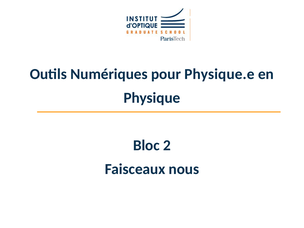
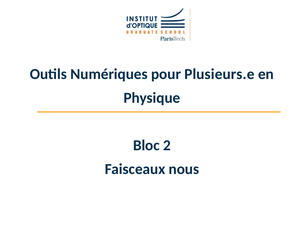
Physique.e: Physique.e -> Plusieurs.e (219, 74)
